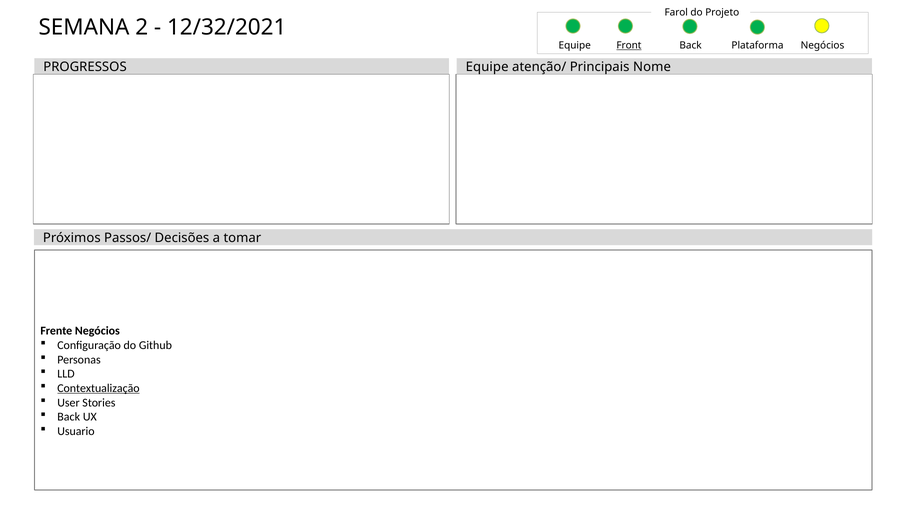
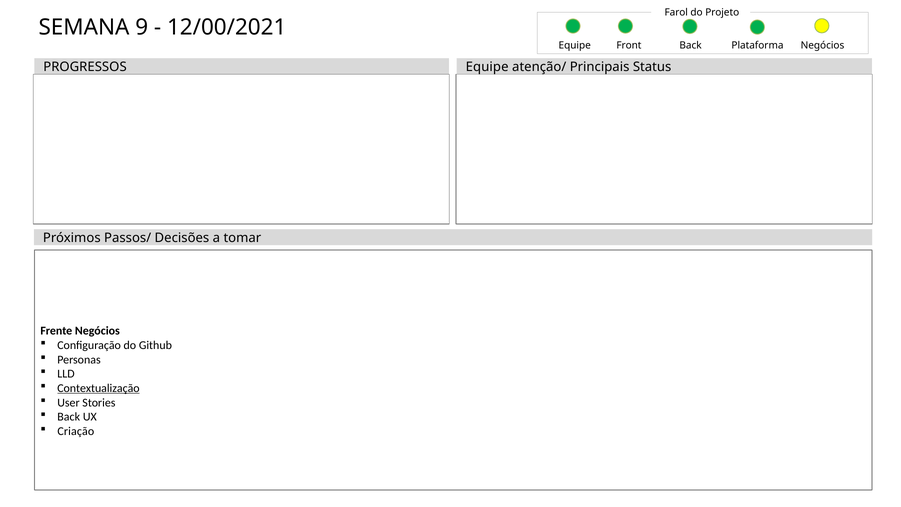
2: 2 -> 9 (142, 28)
12/32/2021: 12/32/2021 -> 12/00/2021 (227, 28)
Front underline: present -> none (629, 45)
Nome: Nome -> Status (652, 67)
Usuario: Usuario -> Criação (76, 431)
